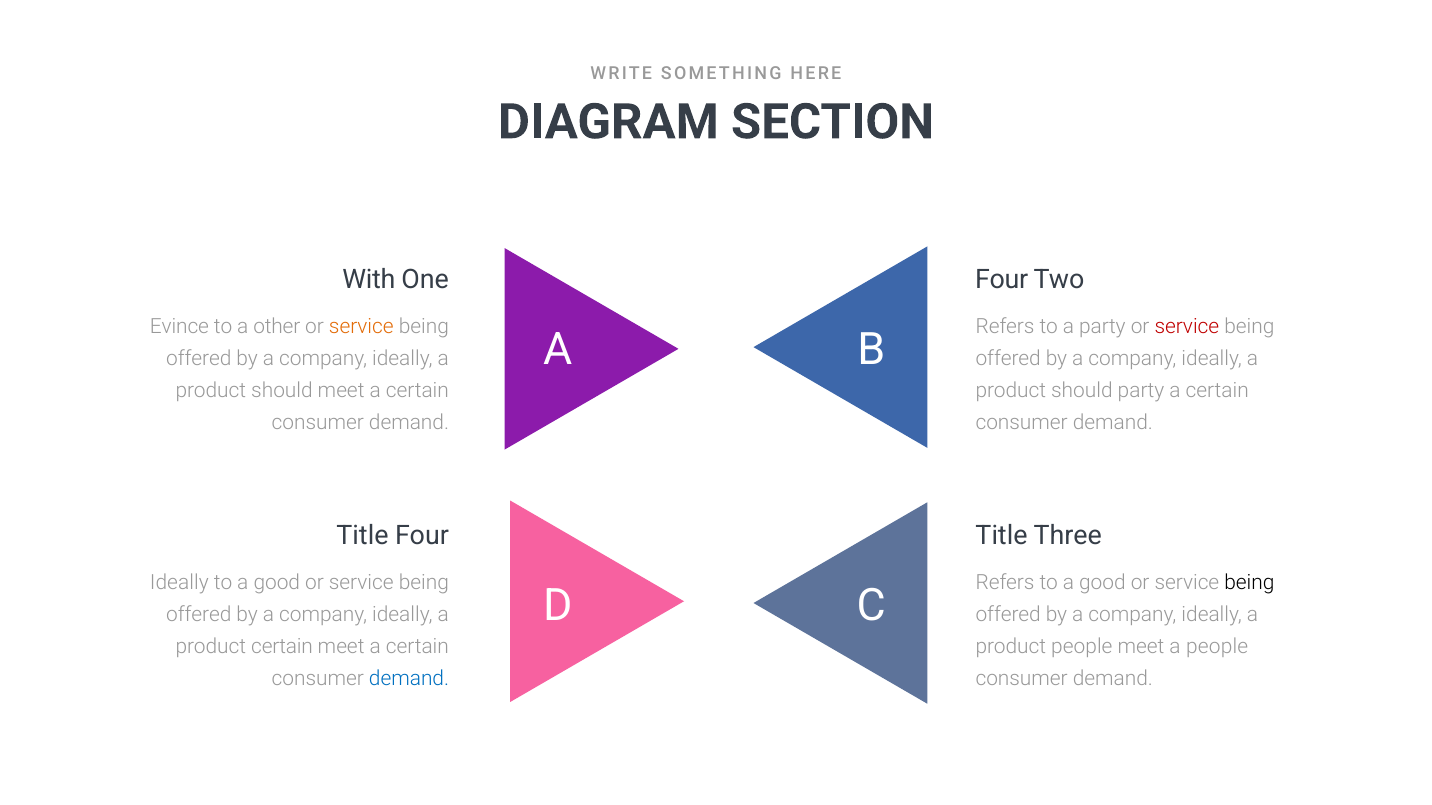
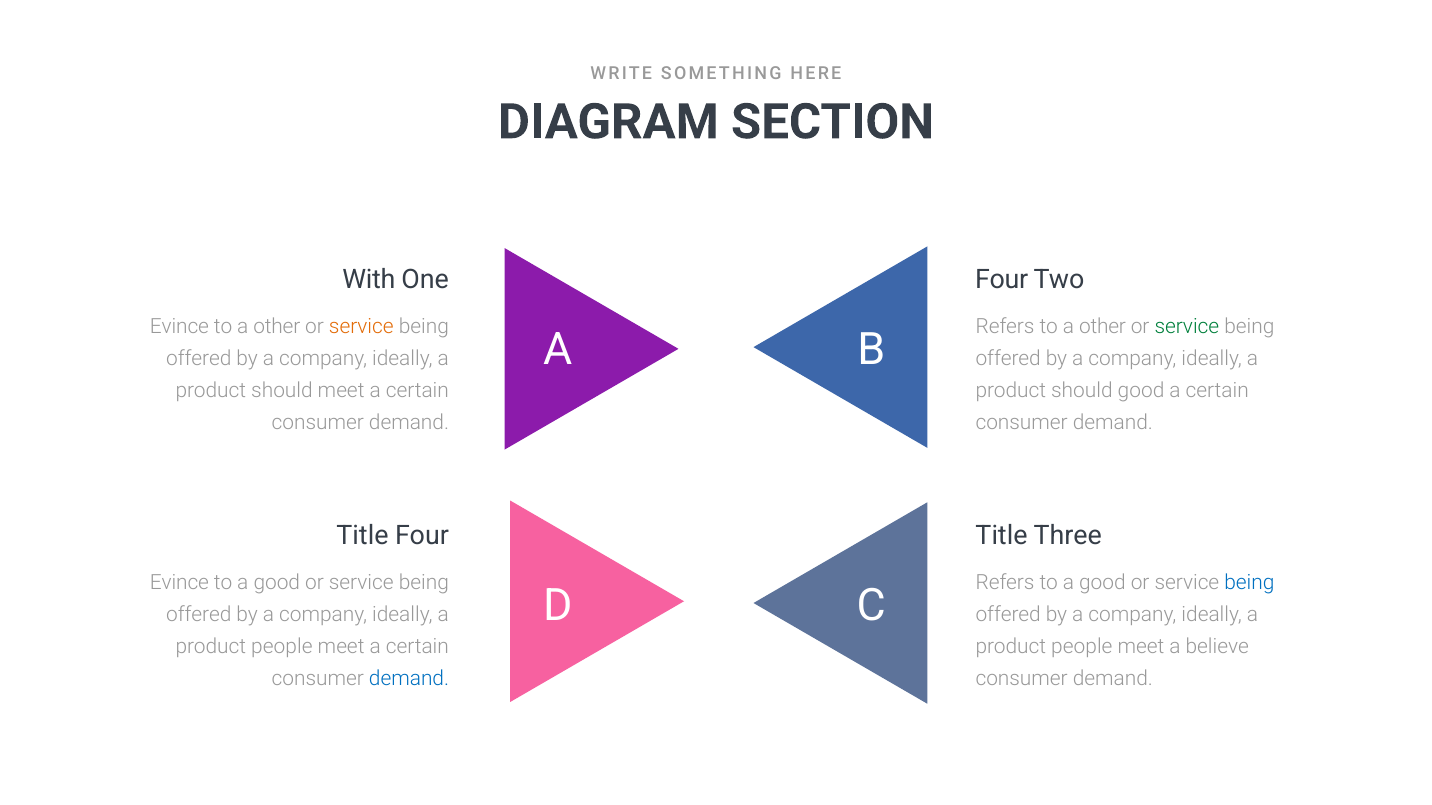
Refers to a party: party -> other (1103, 327)
service colour: red -> green (1187, 327)
should party: party -> good (1141, 391)
Ideally: Ideally -> Evince (179, 583)
being colour: black -> blue (1249, 583)
certain: certain -> people (282, 647)
a people: people -> believe (1217, 647)
